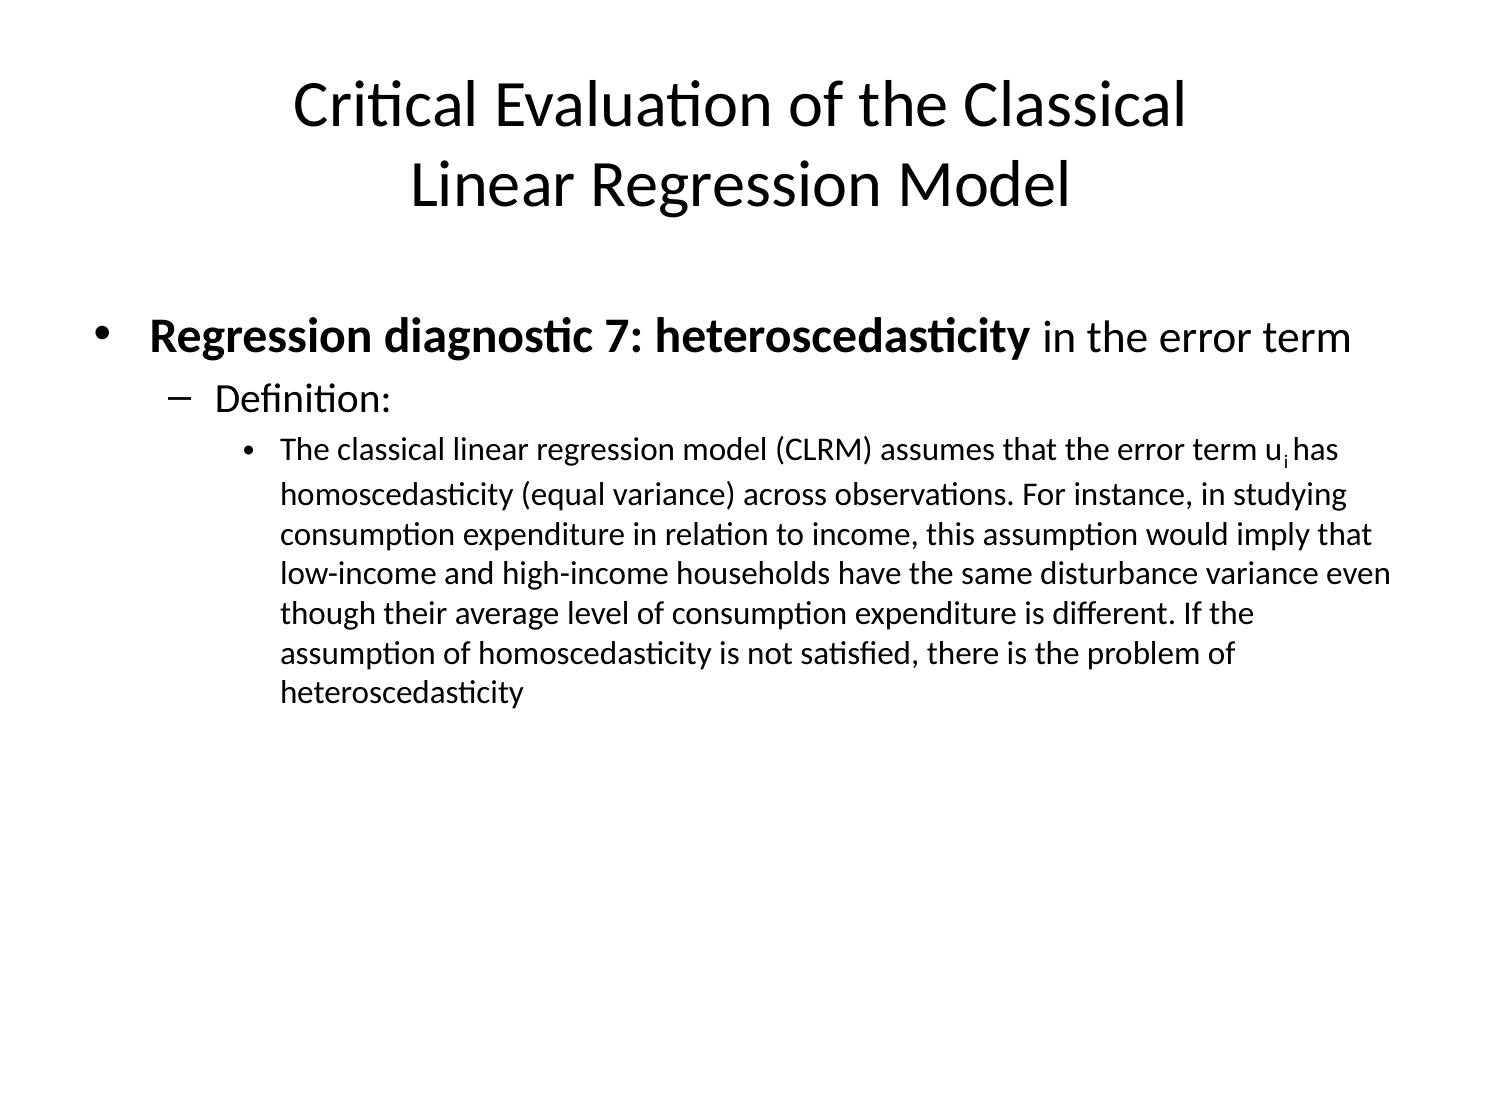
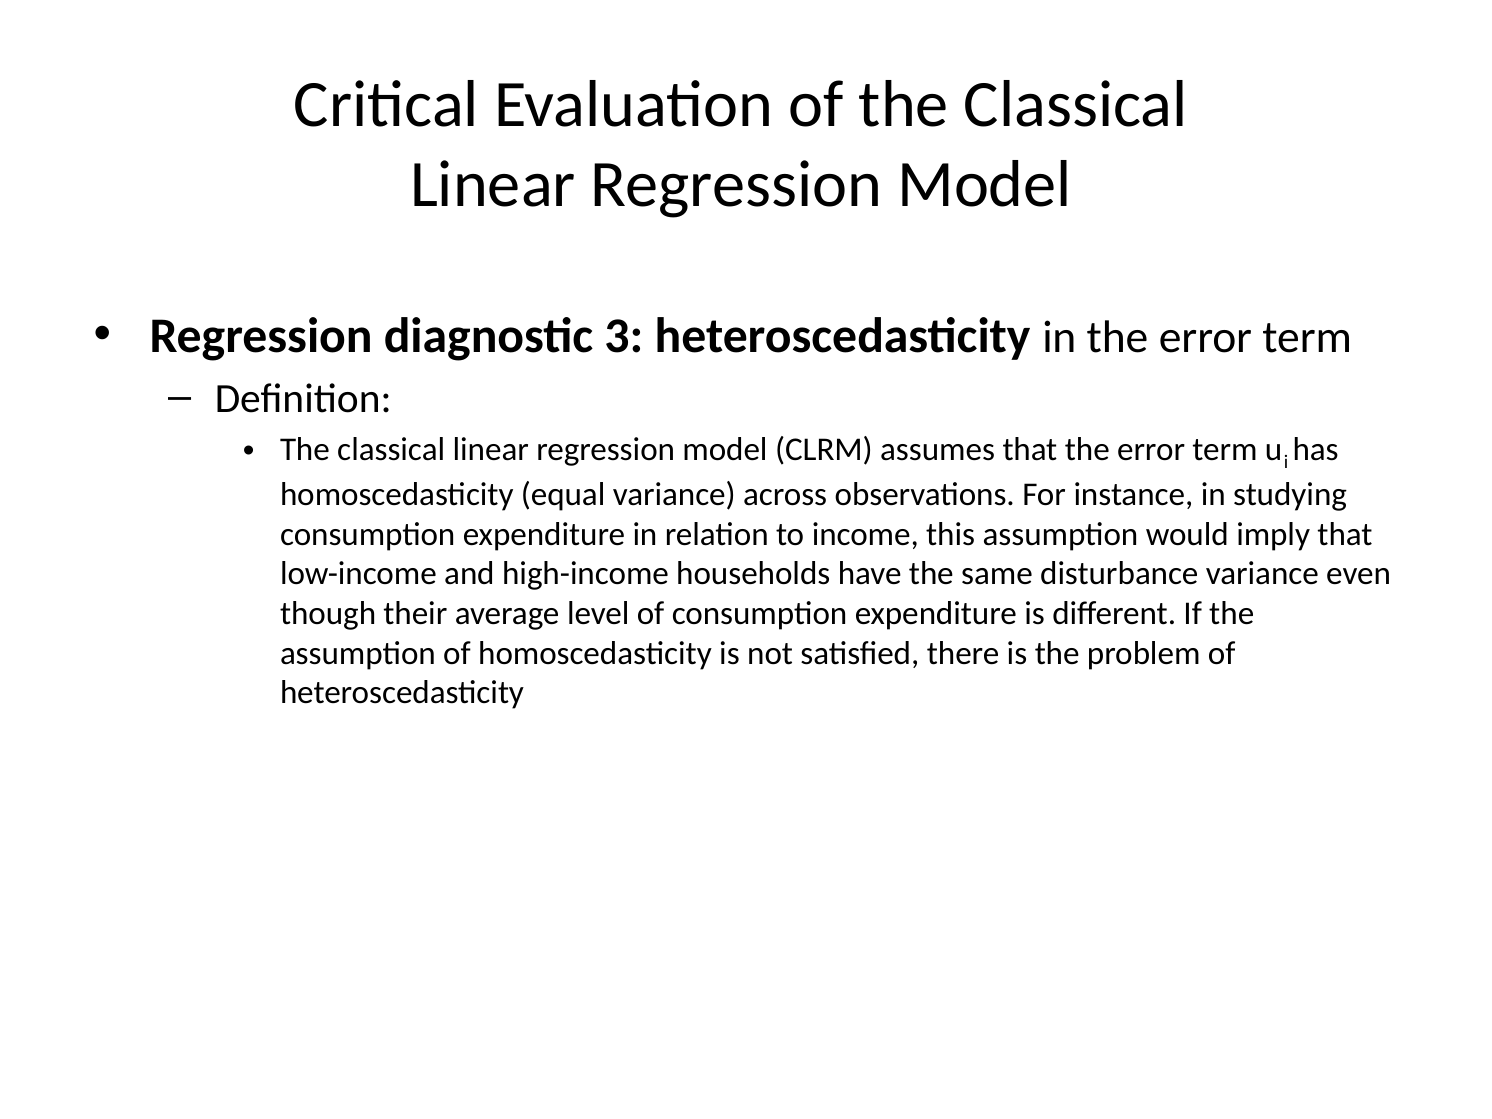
7: 7 -> 3 (624, 336)
